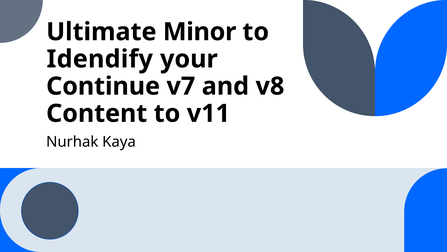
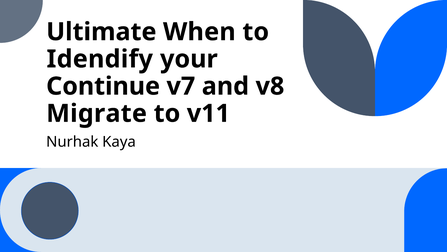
Minor: Minor -> When (199, 32)
Content: Content -> Migrate (97, 113)
